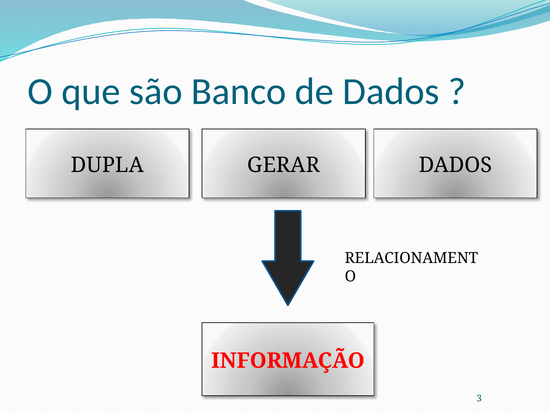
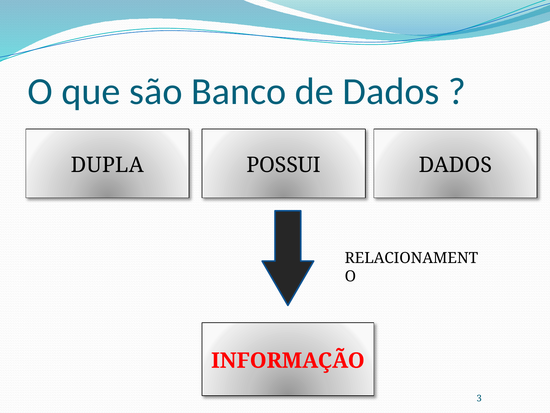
GERAR: GERAR -> POSSUI (284, 165)
